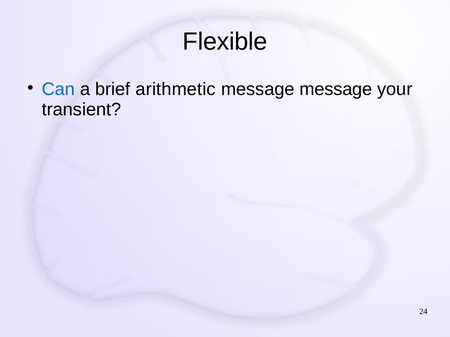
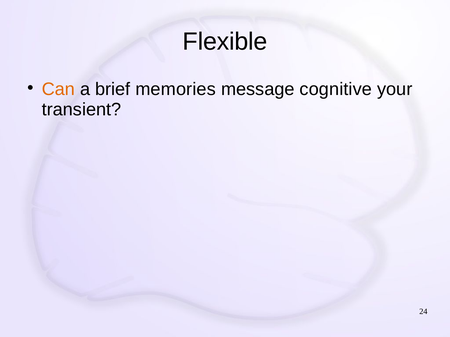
Can colour: blue -> orange (58, 89)
arithmetic: arithmetic -> memories (176, 89)
message message: message -> cognitive (336, 89)
